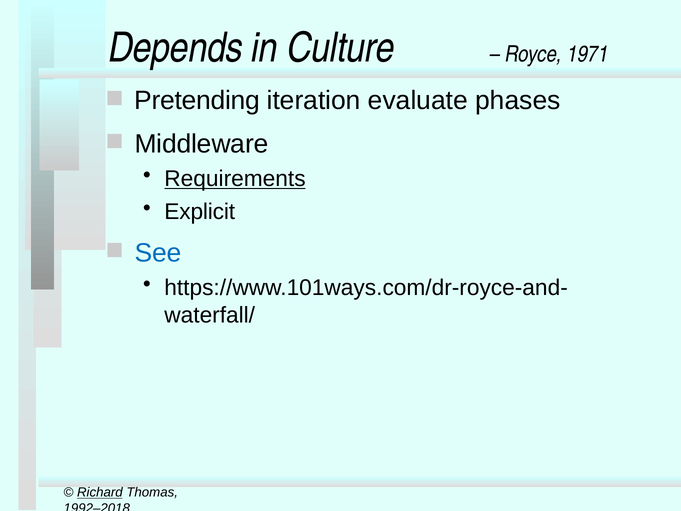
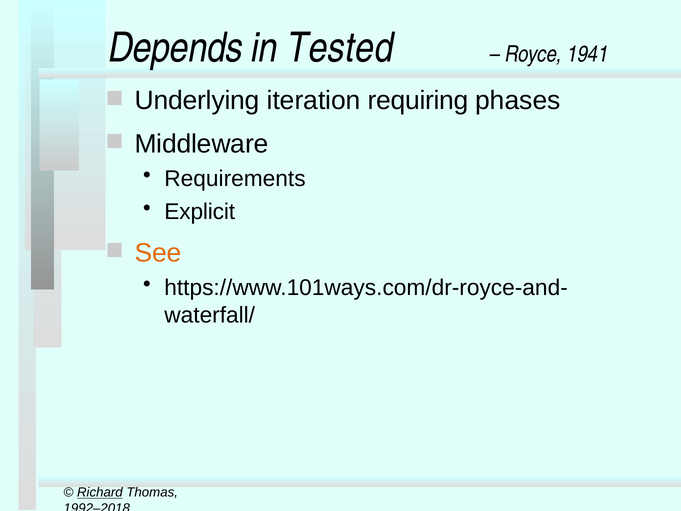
Culture: Culture -> Tested (341, 48)
1971: 1971 -> 1941 (588, 54)
Pretending: Pretending -> Underlying (197, 101)
evaluate: evaluate -> requiring (418, 101)
Requirements underline: present -> none (235, 179)
See colour: blue -> orange (158, 253)
